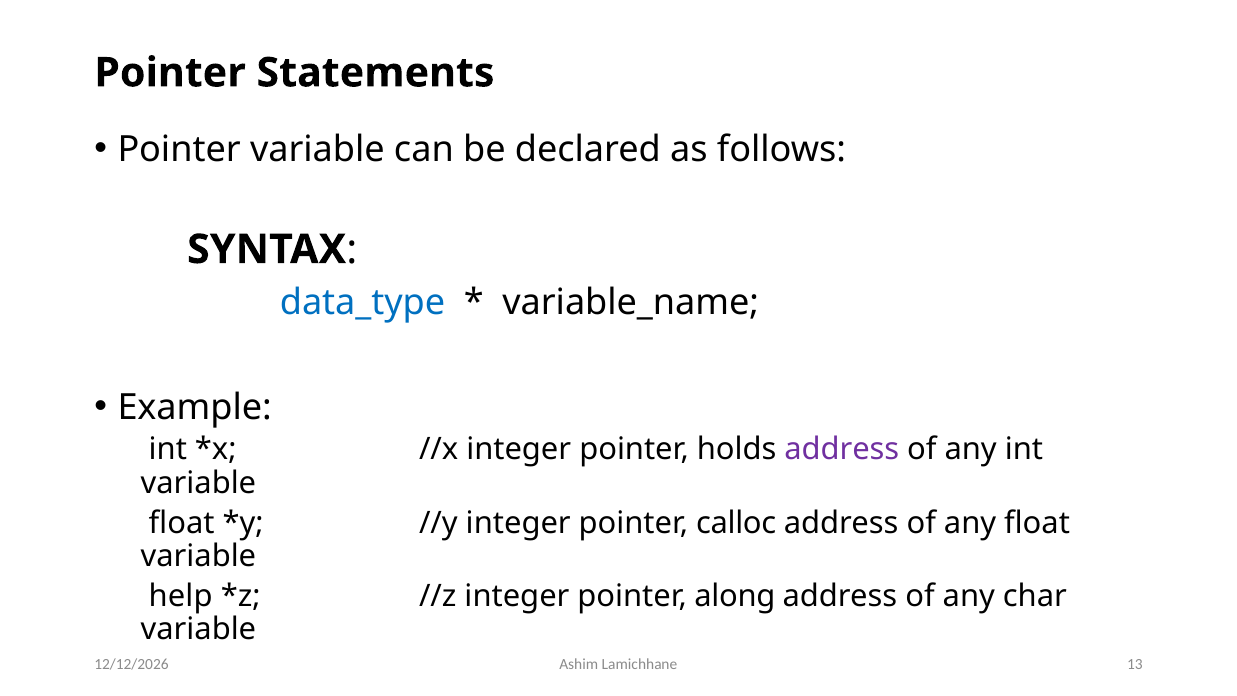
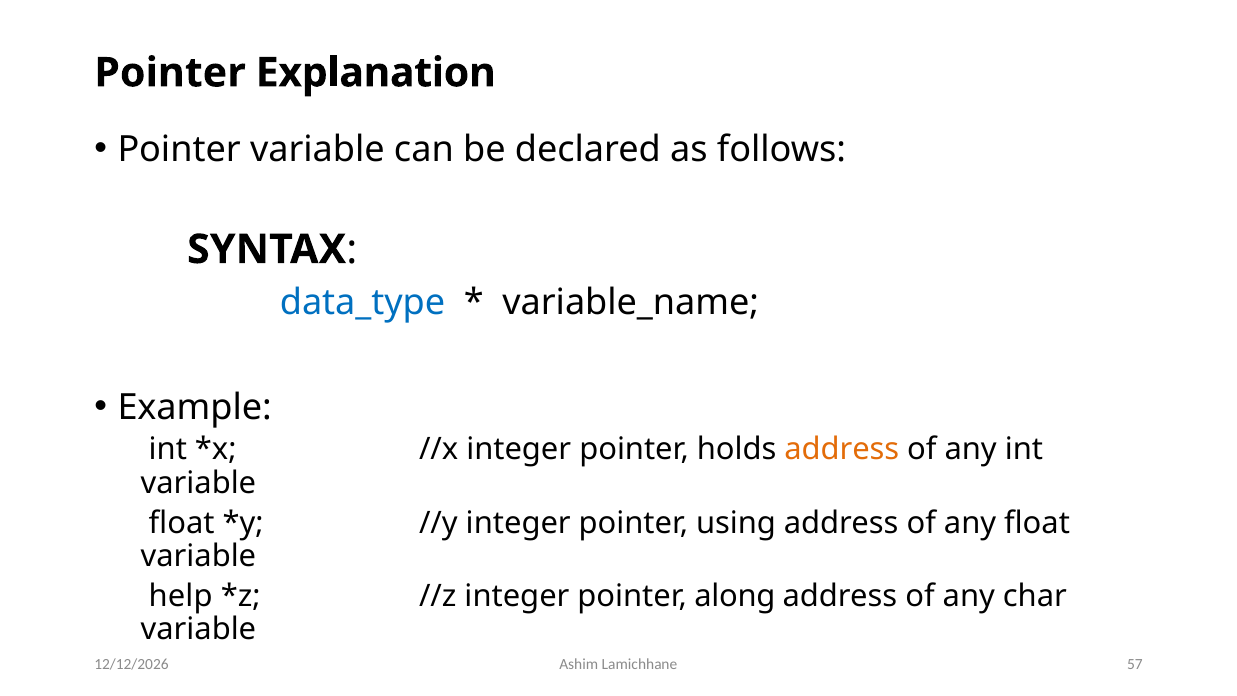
Statements: Statements -> Explanation (376, 73)
address colour: purple -> orange (842, 450)
calloc: calloc -> using (736, 523)
13: 13 -> 57 (1135, 664)
